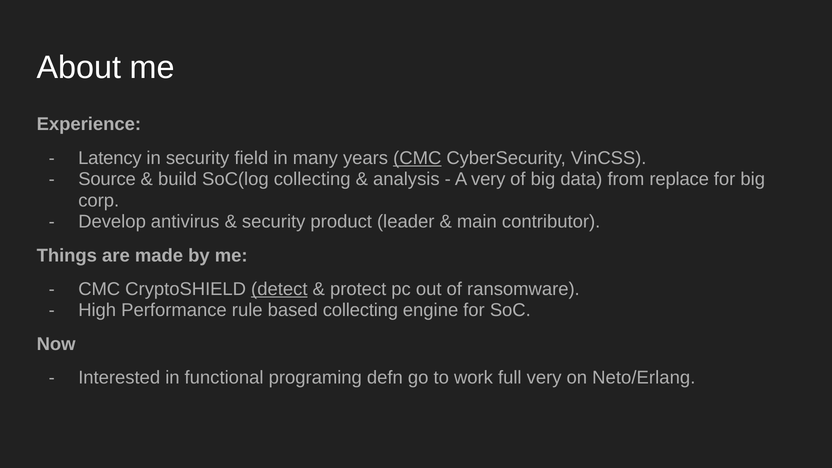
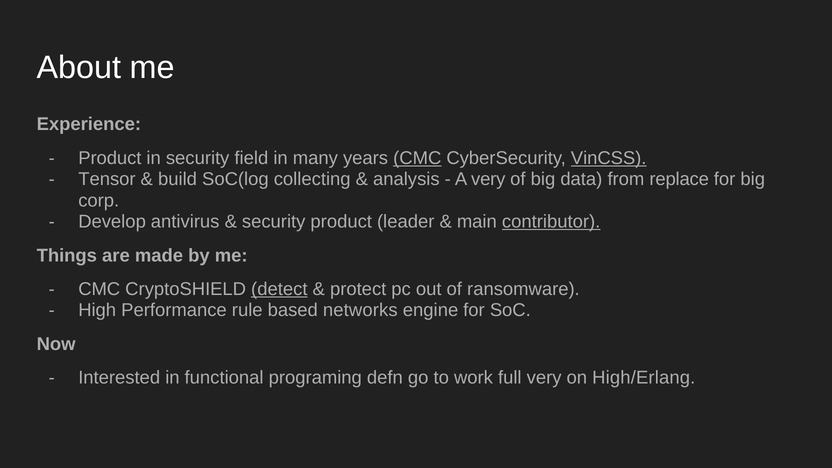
Latency: Latency -> Product (110, 158)
VinCSS underline: none -> present (609, 158)
Source: Source -> Tensor (107, 179)
contributor underline: none -> present (551, 222)
based collecting: collecting -> networks (360, 310)
Neto/Erlang: Neto/Erlang -> High/Erlang (644, 378)
